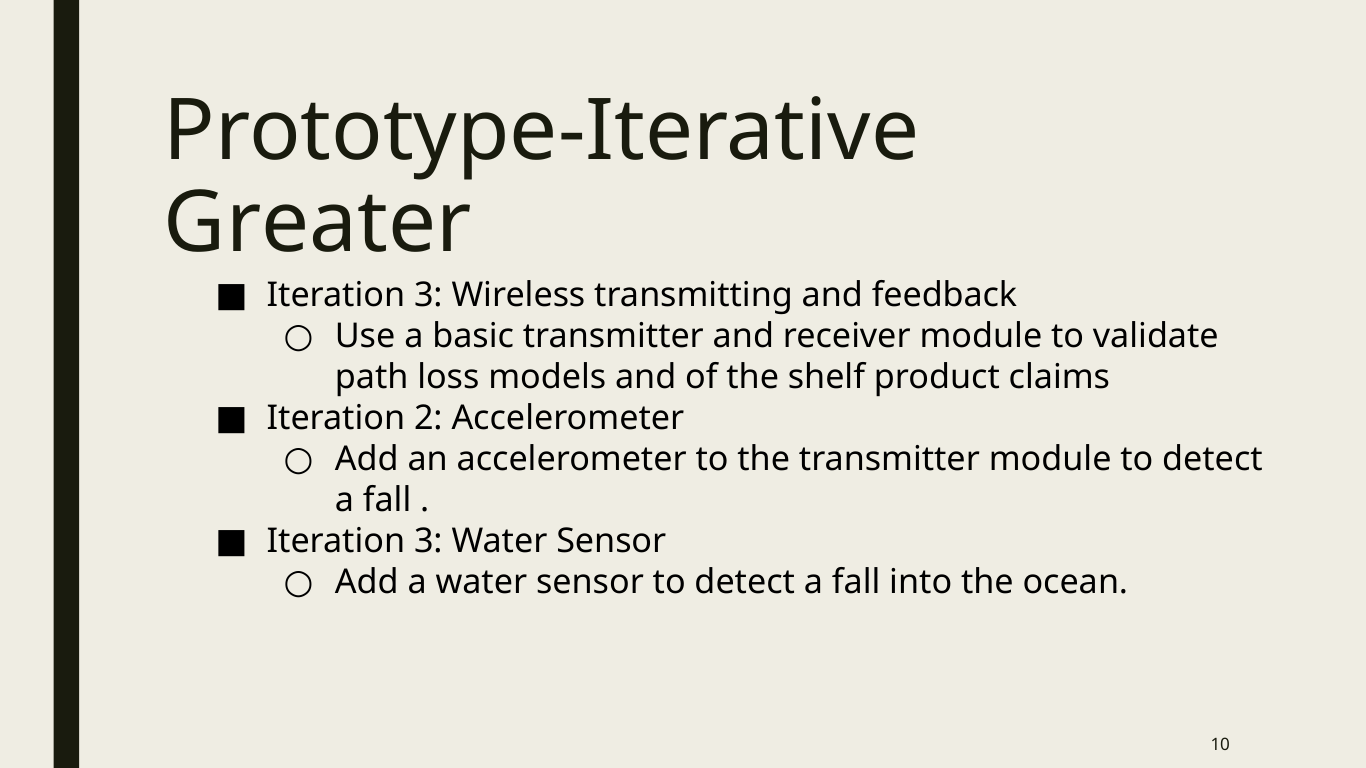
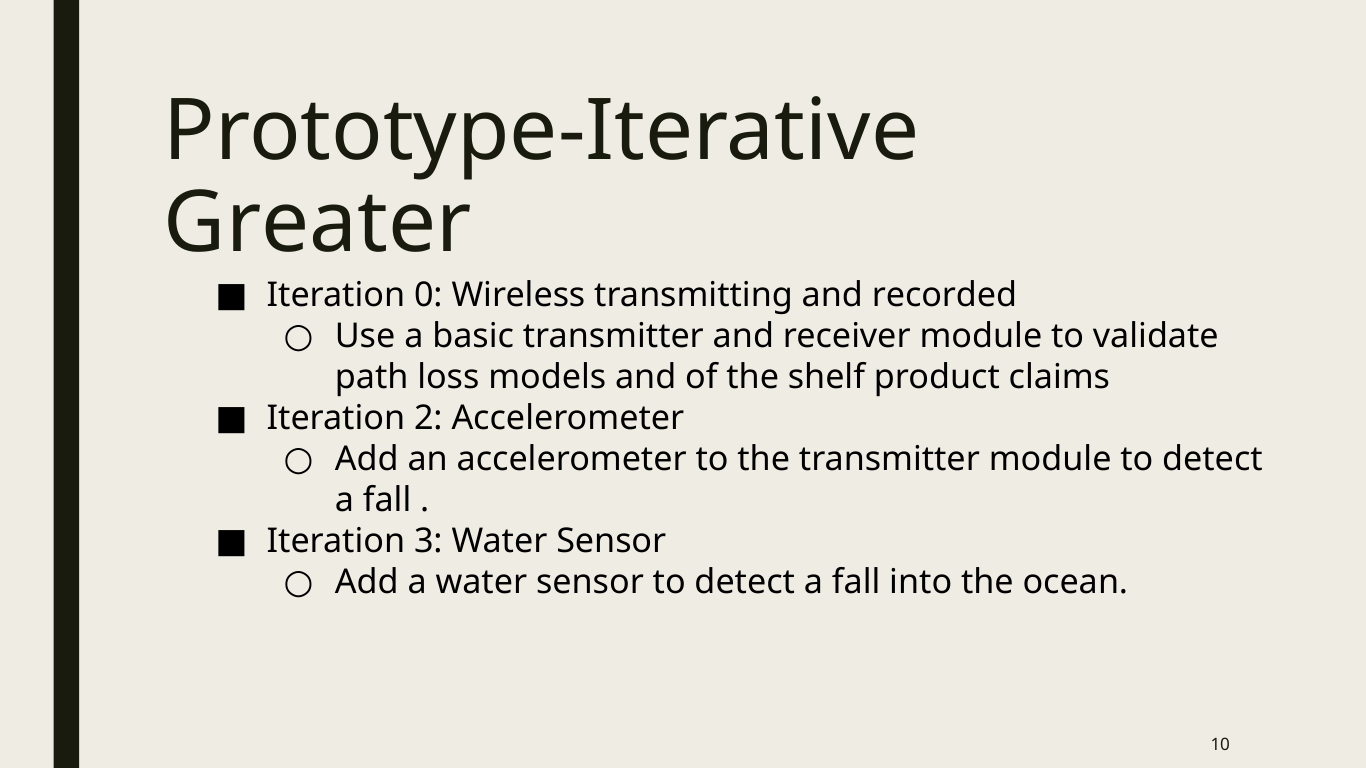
3: 3 -> 0 (428, 296)
feedback: feedback -> recorded (944, 296)
